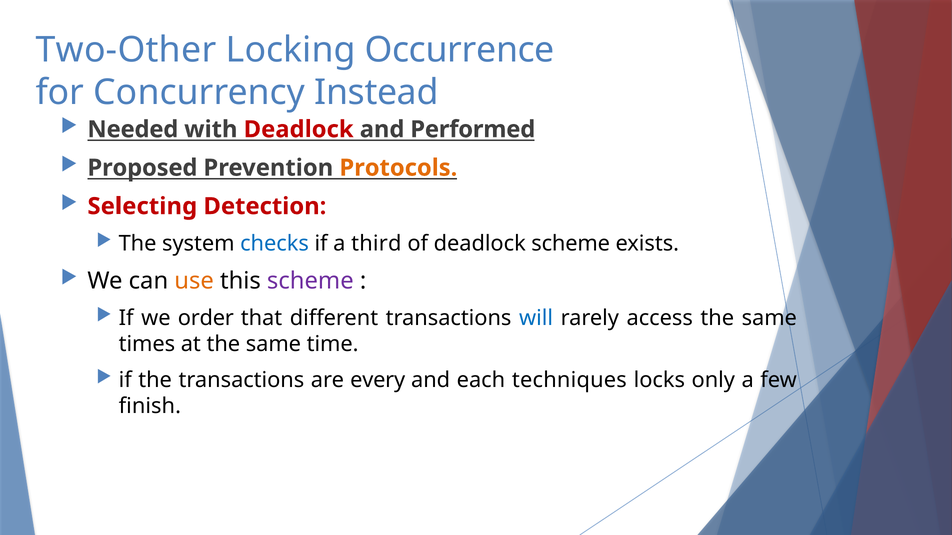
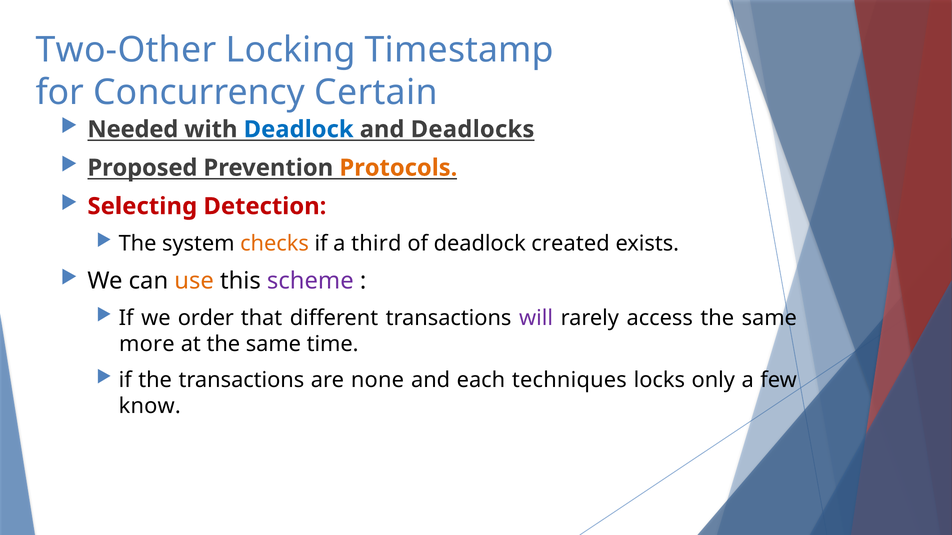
Occurrence: Occurrence -> Timestamp (459, 50)
Instead: Instead -> Certain (376, 93)
Deadlock colour: red -> blue (299, 130)
Performed: Performed -> Deadlocks (473, 130)
checks colour: blue -> orange (275, 244)
deadlock scheme: scheme -> created (571, 244)
will colour: blue -> purple (536, 318)
times: times -> more (147, 344)
every: every -> none (377, 380)
finish: finish -> know (150, 406)
